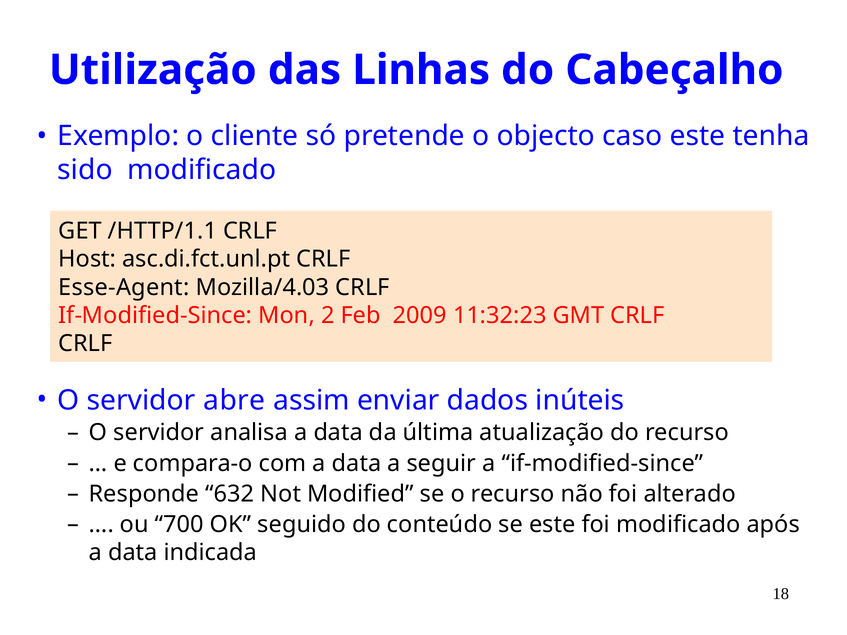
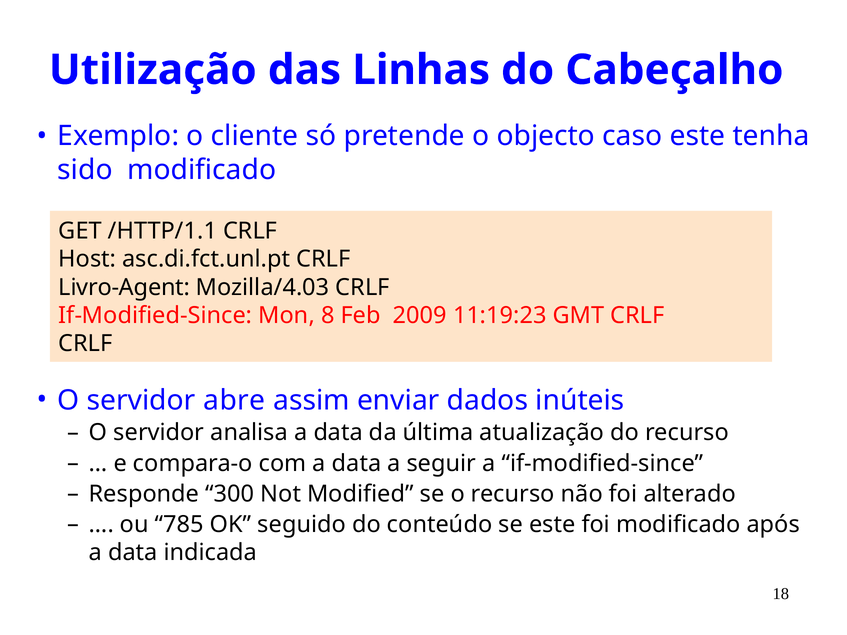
Esse-Agent: Esse-Agent -> Livro-Agent (124, 287)
2: 2 -> 8 (328, 316)
11:32:23: 11:32:23 -> 11:19:23 (500, 316)
632: 632 -> 300 (230, 494)
700: 700 -> 785 (179, 525)
